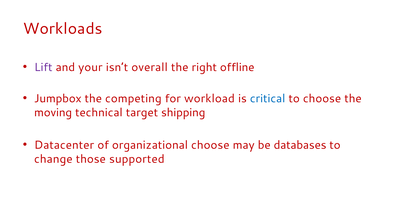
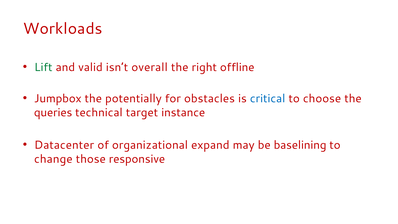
Lift colour: purple -> green (43, 67)
your: your -> valid (90, 67)
competing: competing -> potentially (133, 99)
workload: workload -> obstacles (209, 99)
moving: moving -> queries (53, 112)
shipping: shipping -> instance (183, 112)
organizational choose: choose -> expand (210, 145)
databases: databases -> baselining (300, 145)
supported: supported -> responsive (137, 159)
